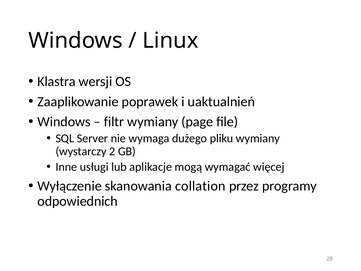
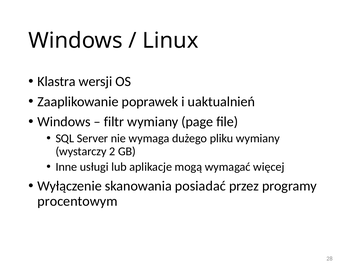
collation: collation -> posiadać (200, 186)
odpowiednich: odpowiednich -> procentowym (78, 201)
